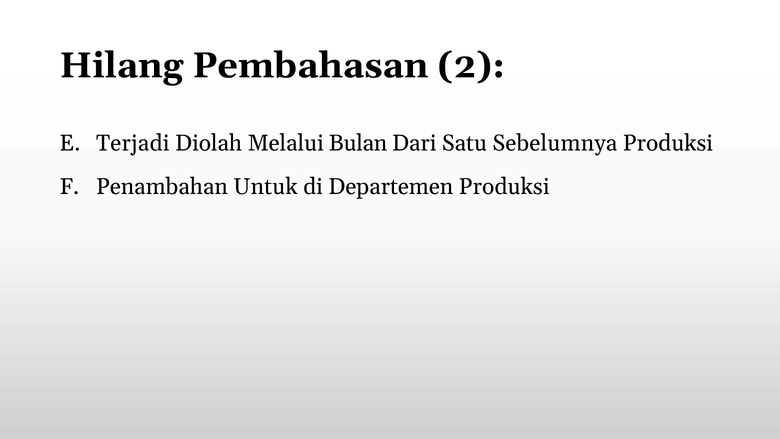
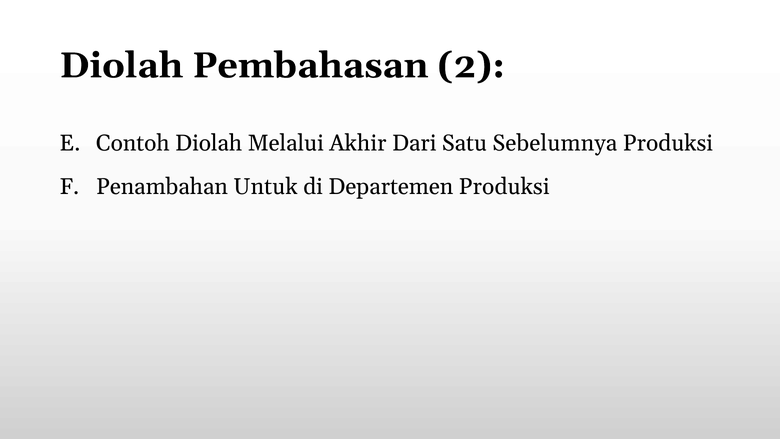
Hilang: Hilang -> Diolah (121, 66)
Terjadi: Terjadi -> Contoh (133, 143)
Bulan: Bulan -> Akhir (358, 143)
